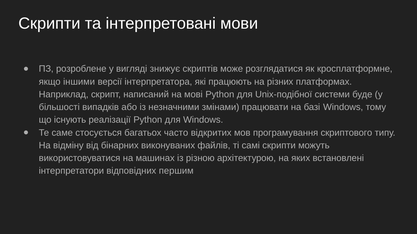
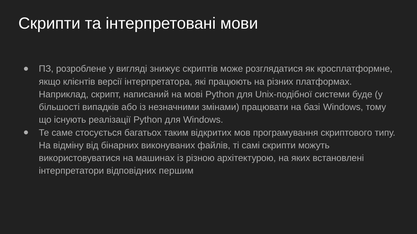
іншими: іншими -> клієнтів (79, 82)
часто: часто -> таким (176, 133)
